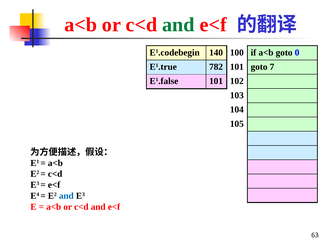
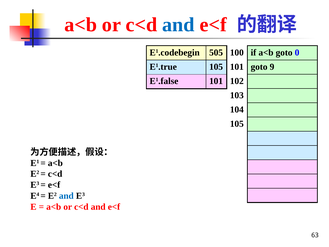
and colour: green -> blue (178, 25)
140: 140 -> 505 (216, 52)
7: 7 -> 9 (272, 67)
E1.true 782: 782 -> 105 (216, 67)
